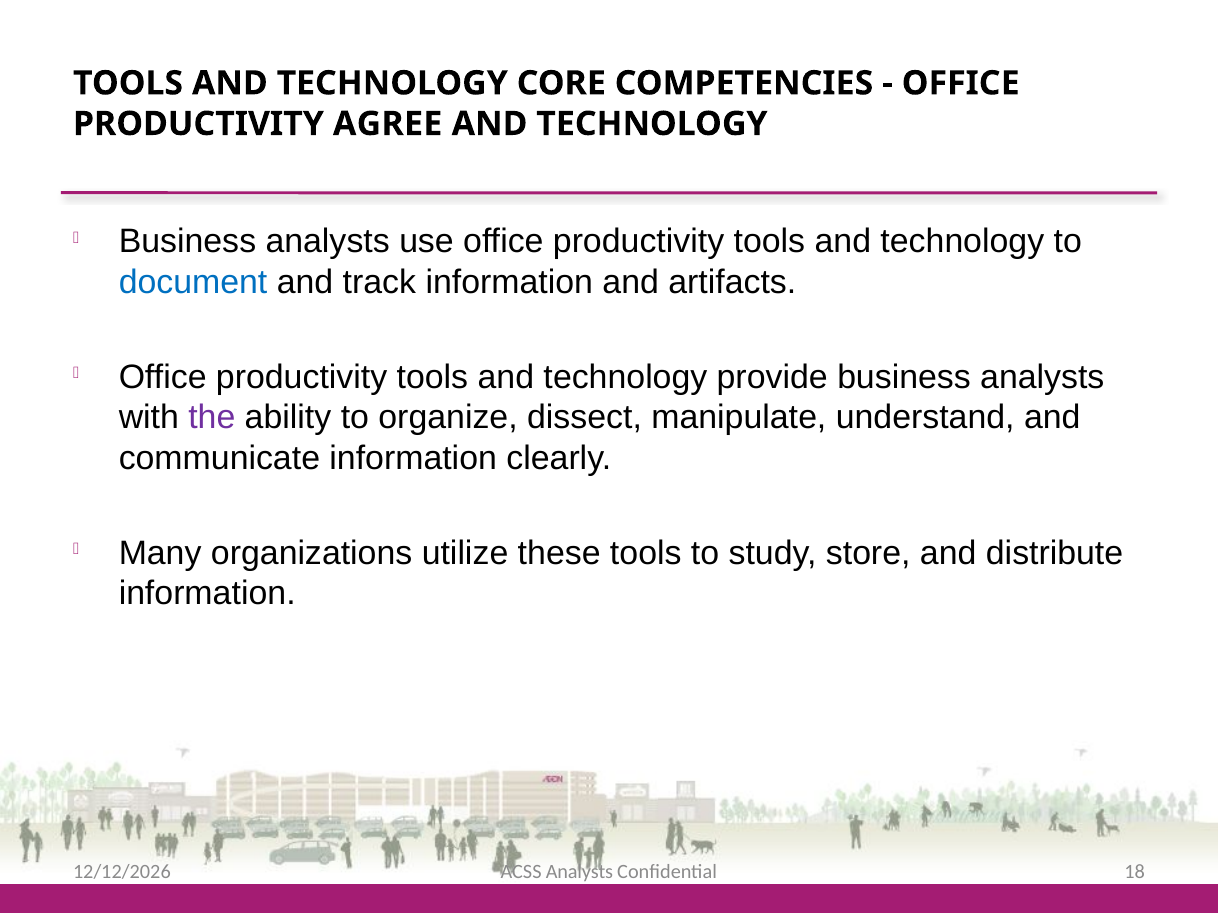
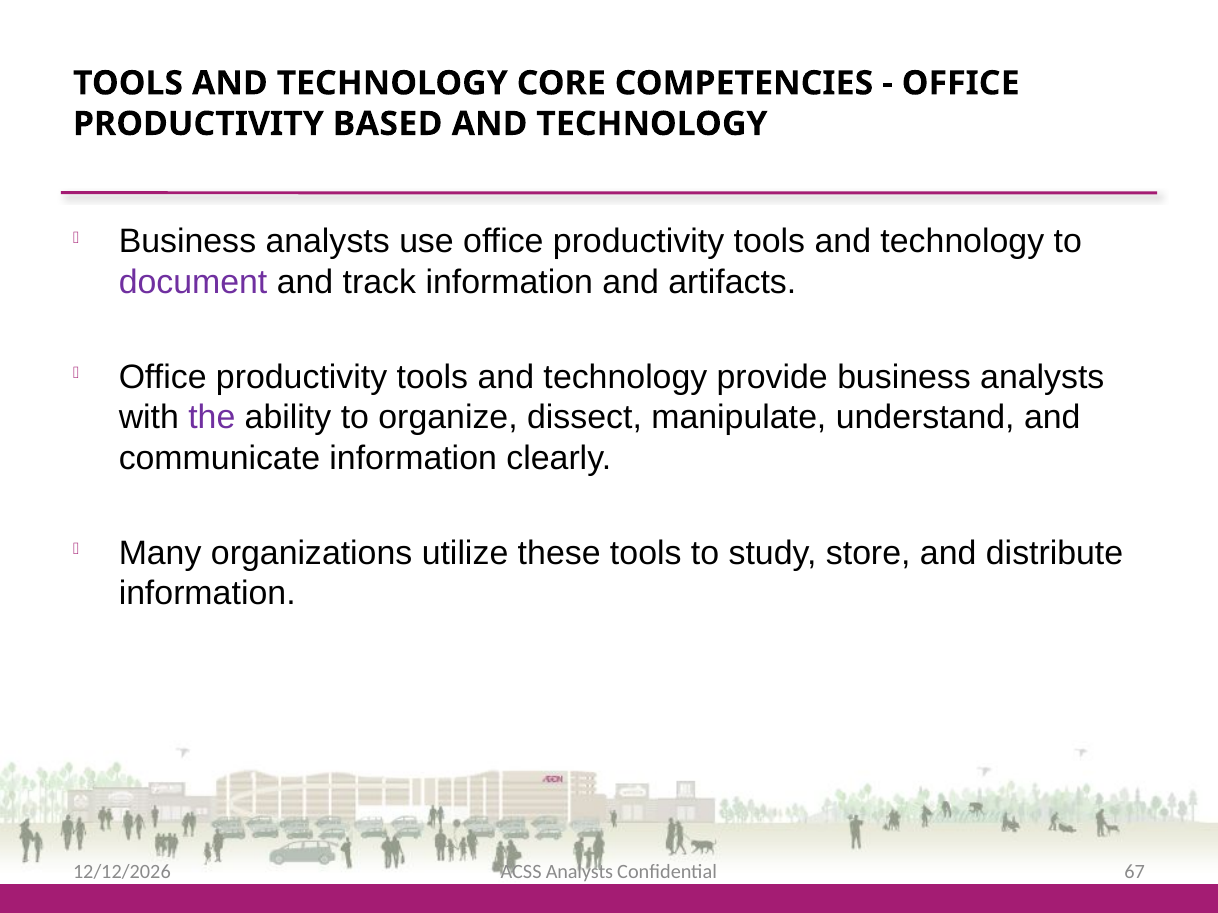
AGREE: AGREE -> BASED (388, 124)
document colour: blue -> purple (193, 283)
18: 18 -> 67 (1135, 872)
